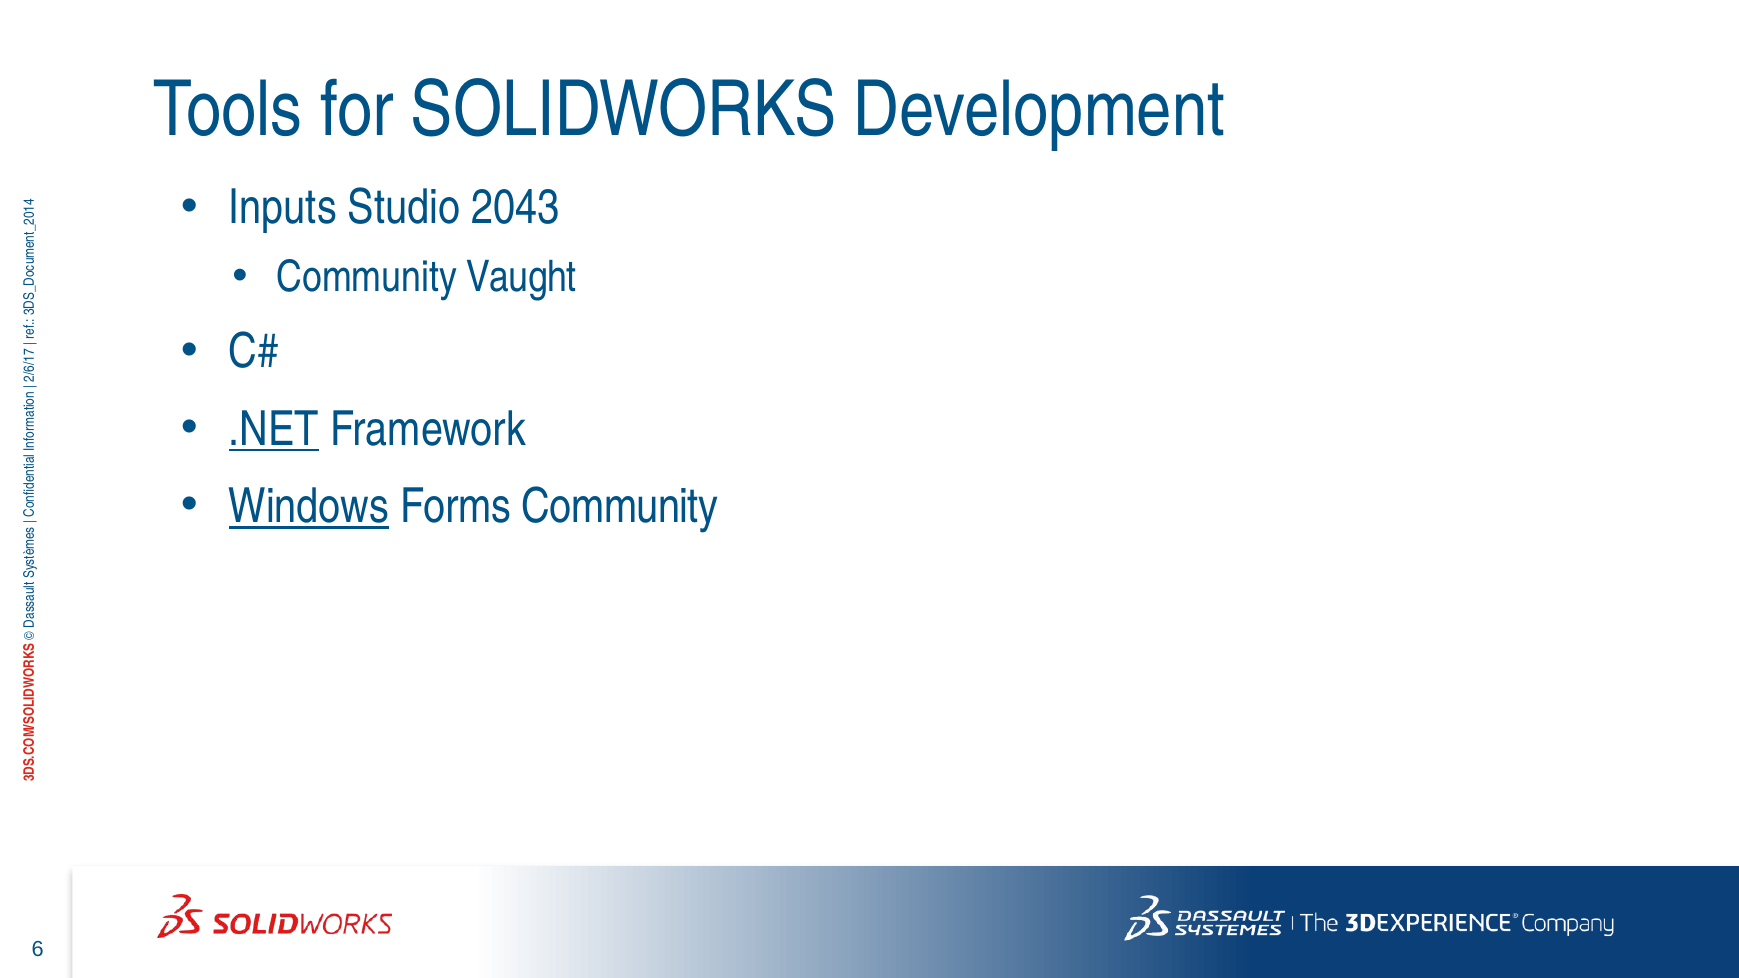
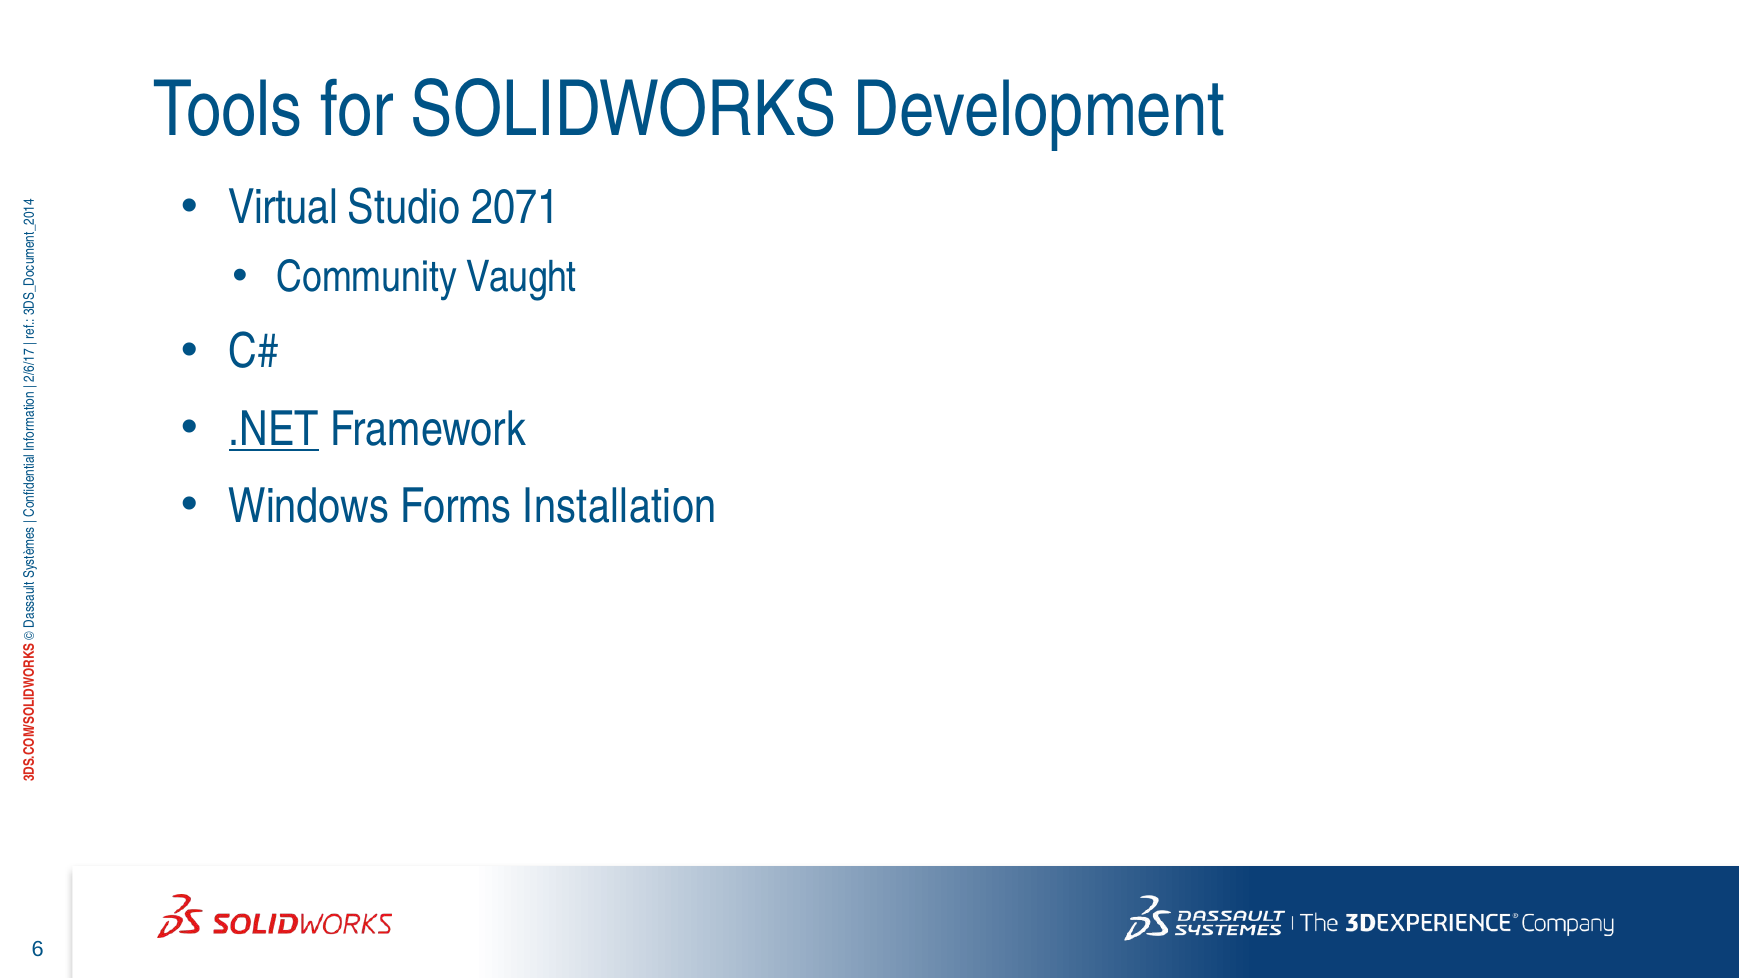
Inputs: Inputs -> Virtual (283, 208)
2043: 2043 -> 2071 (515, 208)
Windows underline: present -> none (309, 507)
Forms Community: Community -> Installation (620, 507)
